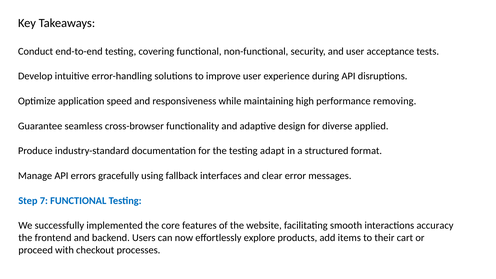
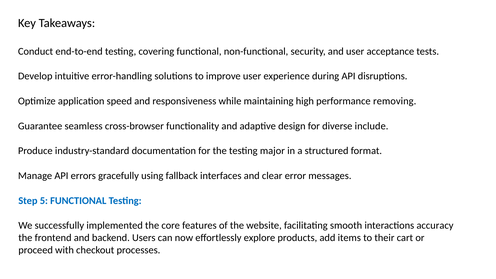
applied: applied -> include (372, 126)
adapt: adapt -> major (272, 151)
7: 7 -> 5 (44, 201)
